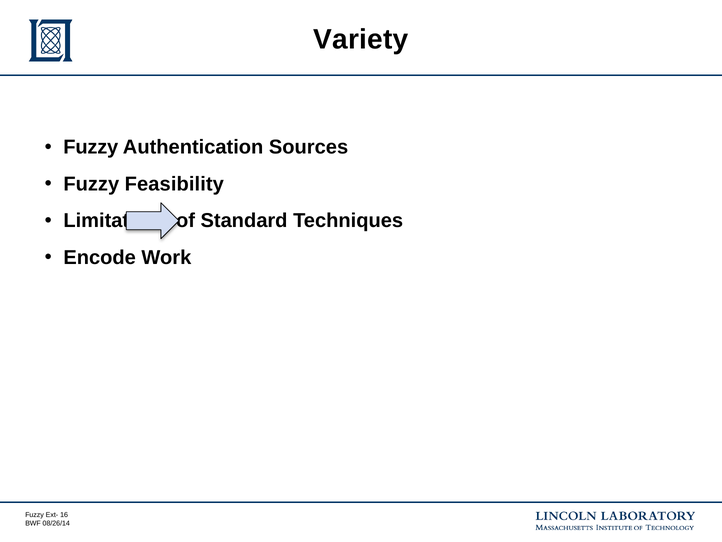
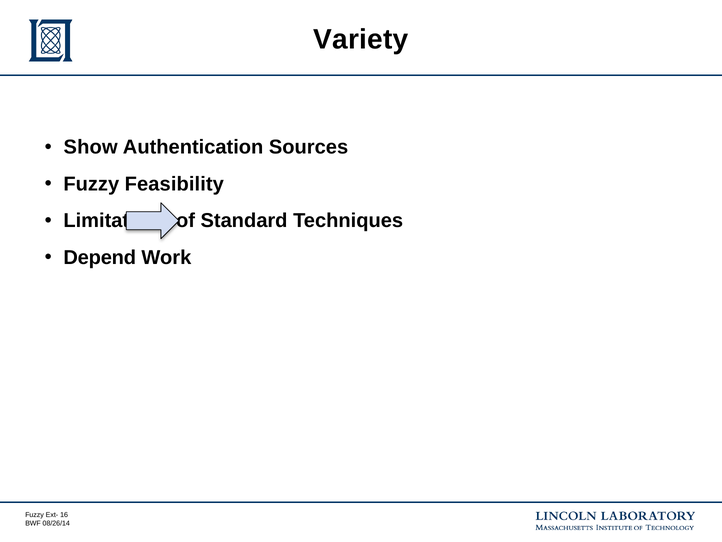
Fuzzy: Fuzzy -> Show (91, 147)
Encode: Encode -> Depend (100, 257)
